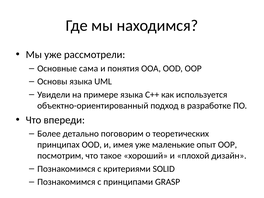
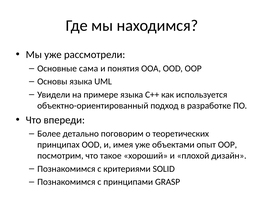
маленькие: маленькие -> объектами (173, 145)
